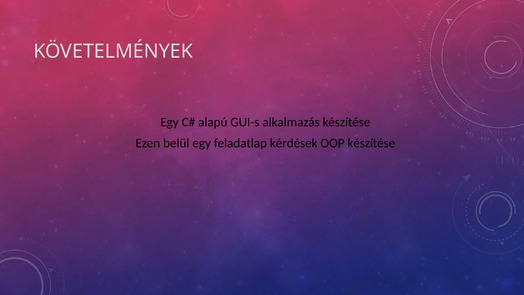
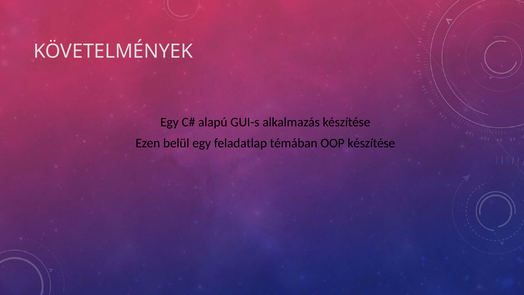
kérdések: kérdések -> témában (294, 143)
